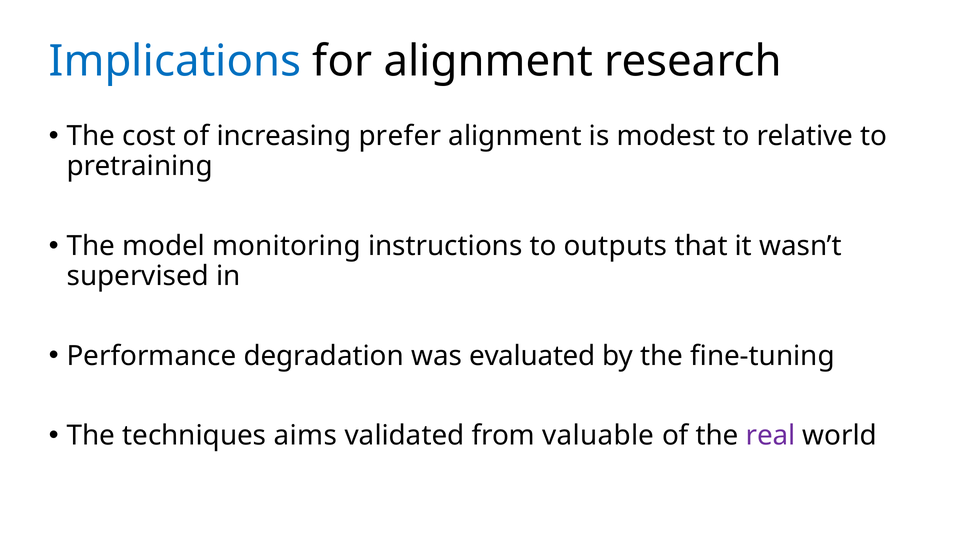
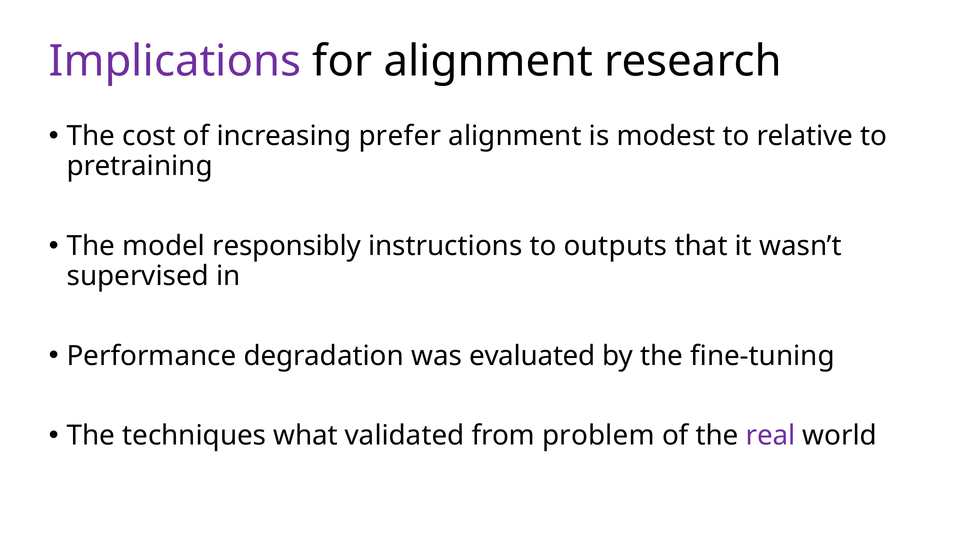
Implications colour: blue -> purple (175, 62)
monitoring: monitoring -> responsibly (287, 246)
aims: aims -> what (306, 436)
valuable: valuable -> problem (598, 436)
